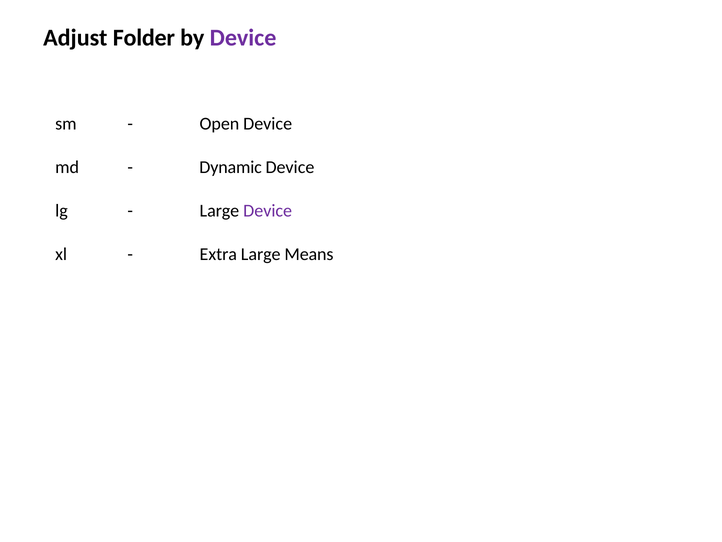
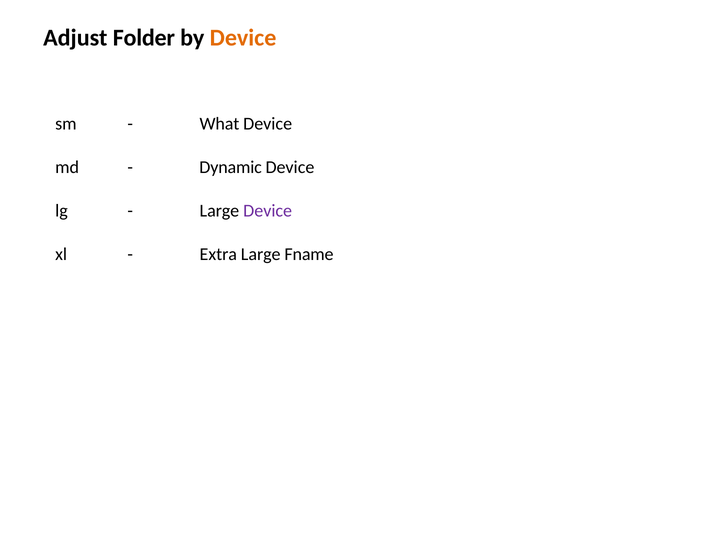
Device colour: purple -> orange (243, 38)
Open: Open -> What (219, 124)
Means: Means -> Fname (309, 254)
